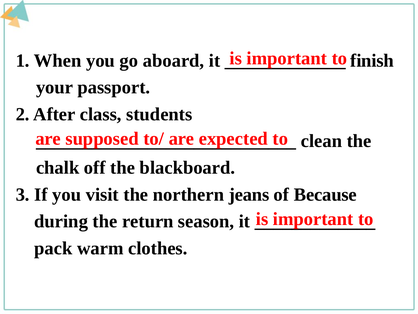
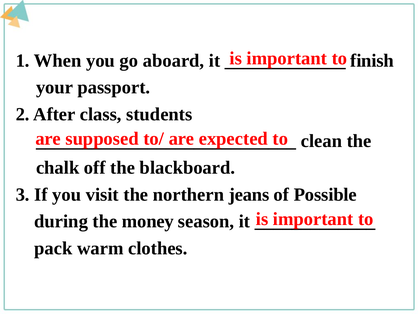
Because: Because -> Possible (325, 194)
return: return -> money (148, 221)
